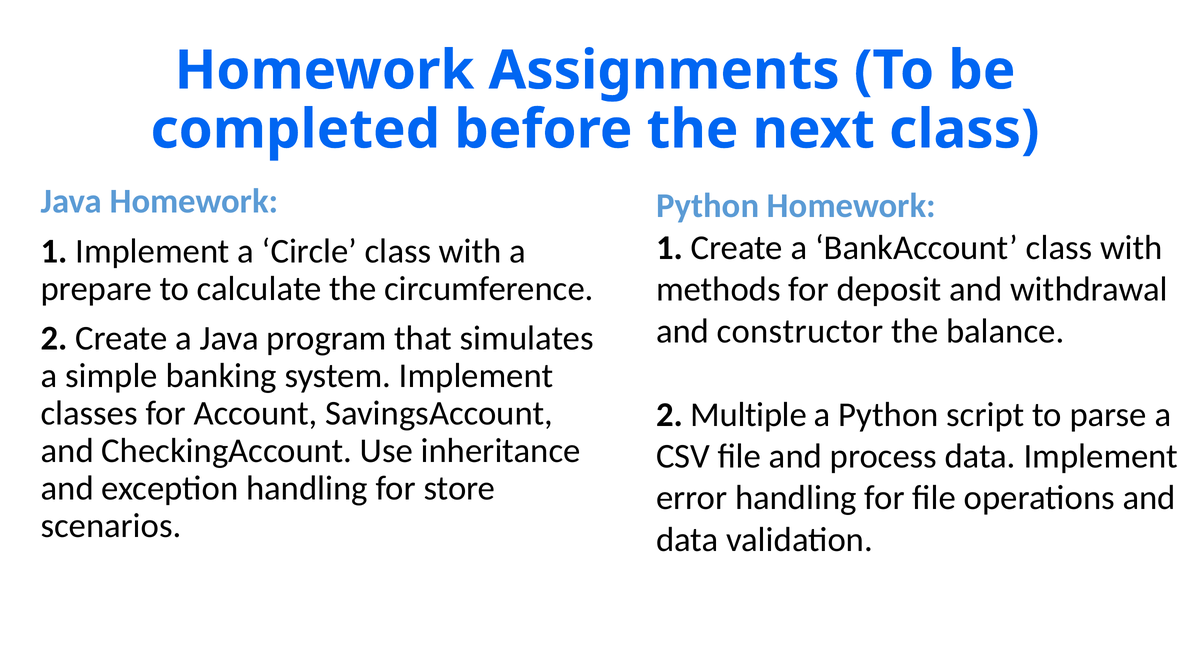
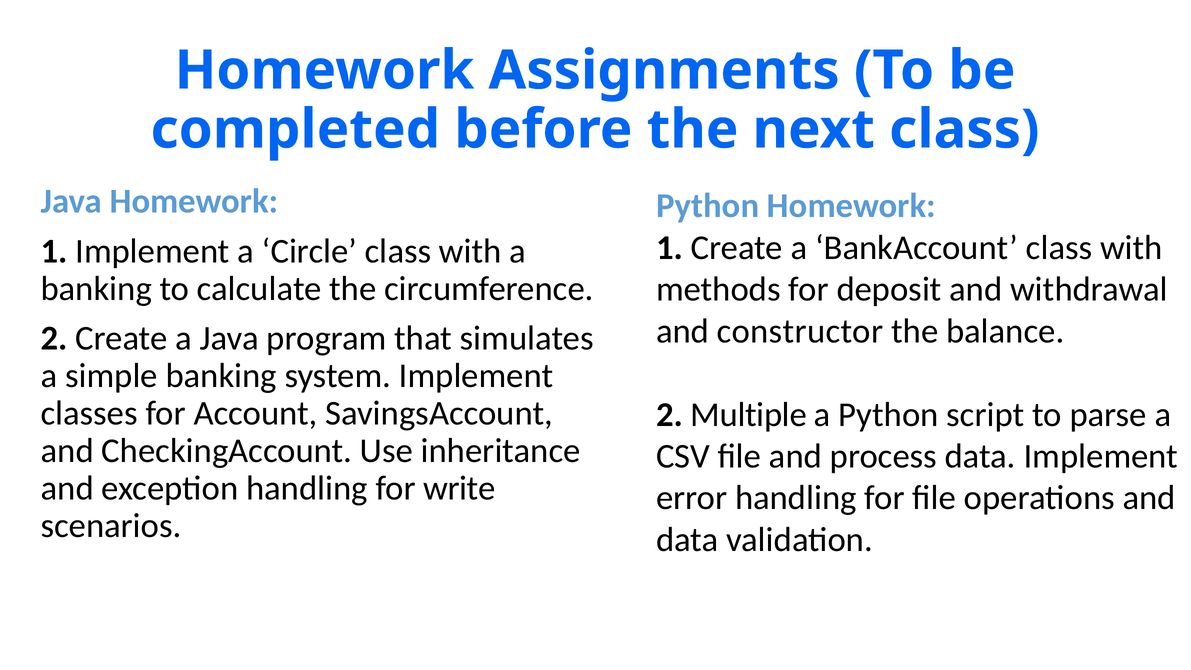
prepare: prepare -> banking (96, 289)
store: store -> write (459, 488)
